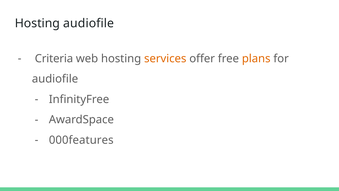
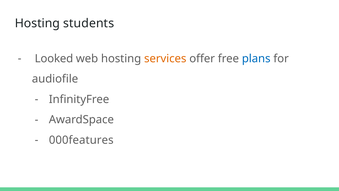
Hosting audiofile: audiofile -> students (89, 23)
Criteria: Criteria -> Looked (54, 59)
plans colour: orange -> blue (256, 59)
